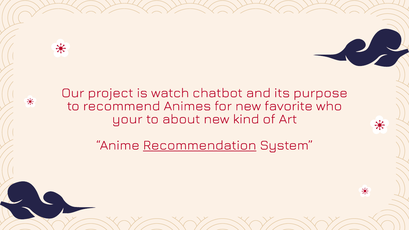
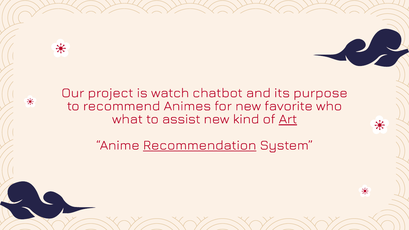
your: your -> what (127, 119)
about: about -> assist (181, 119)
Art underline: none -> present (288, 119)
